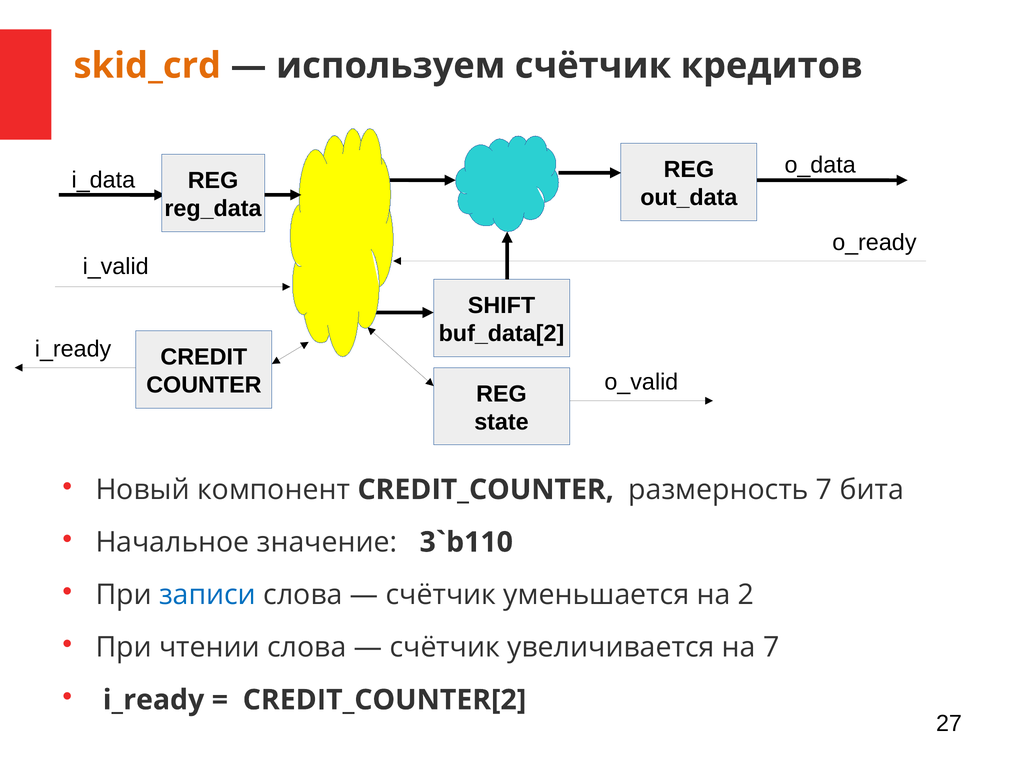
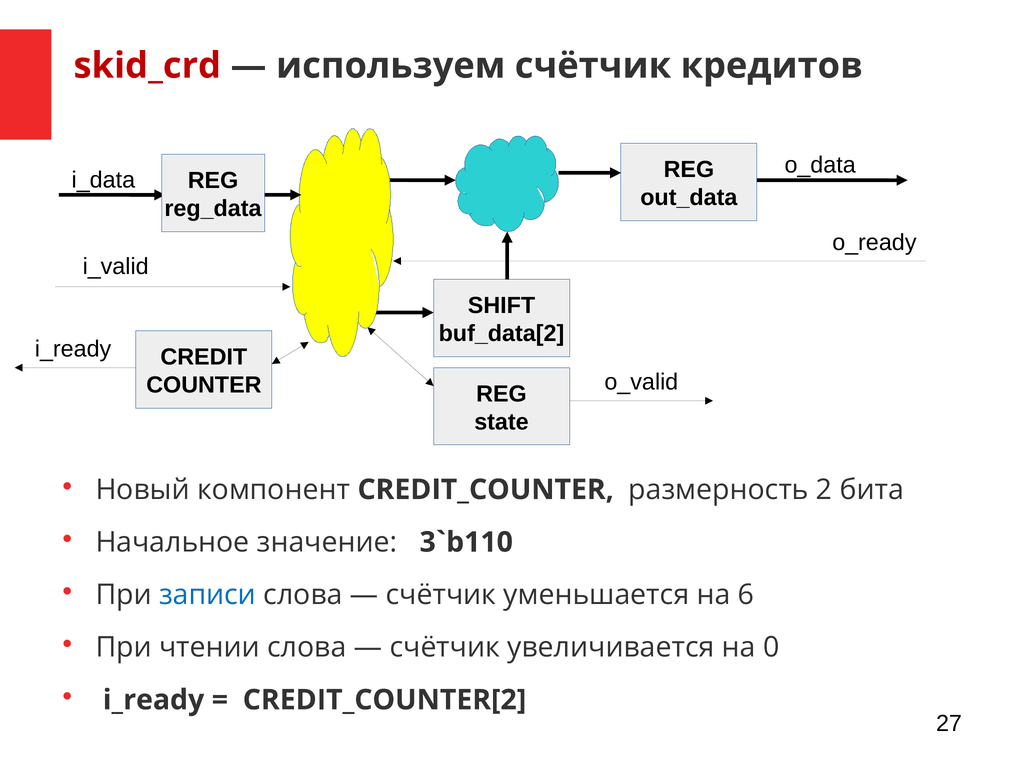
skid_crd colour: orange -> red (147, 66)
размерность 7: 7 -> 2 (824, 489)
2: 2 -> 6 (746, 595)
на 7: 7 -> 0 (771, 647)
